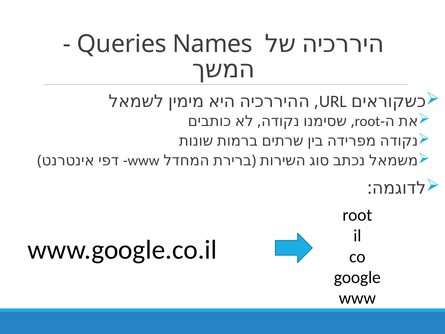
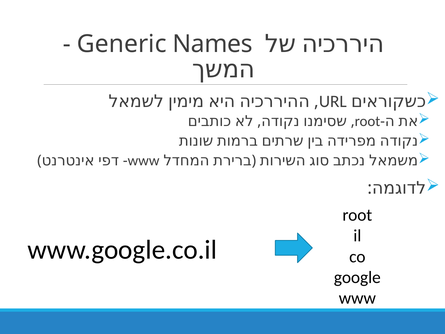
Queries: Queries -> Generic (122, 44)
